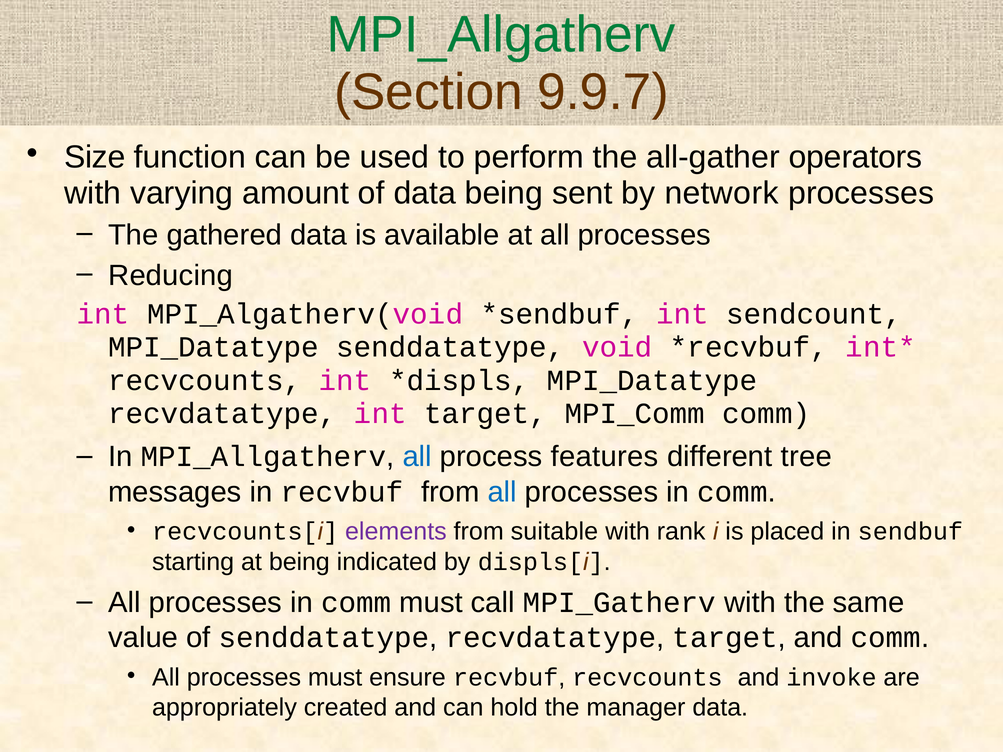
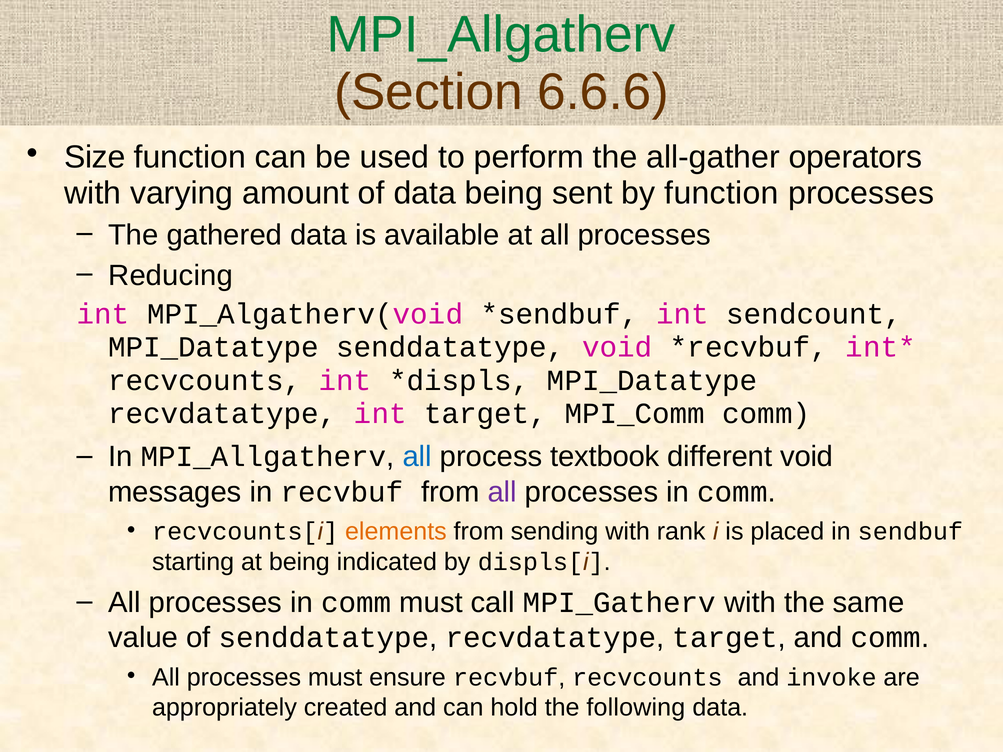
9.9.7: 9.9.7 -> 6.6.6 (603, 92)
by network: network -> function (722, 193)
features: features -> textbook (605, 457)
different tree: tree -> void (807, 457)
all colour: blue -> purple (502, 492)
elements colour: purple -> orange (396, 532)
suitable: suitable -> sending (555, 532)
manager: manager -> following (636, 708)
